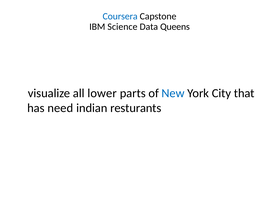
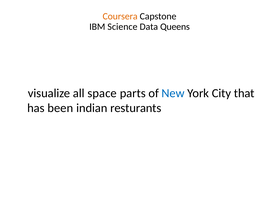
Coursera colour: blue -> orange (120, 16)
lower: lower -> space (102, 93)
need: need -> been (60, 108)
